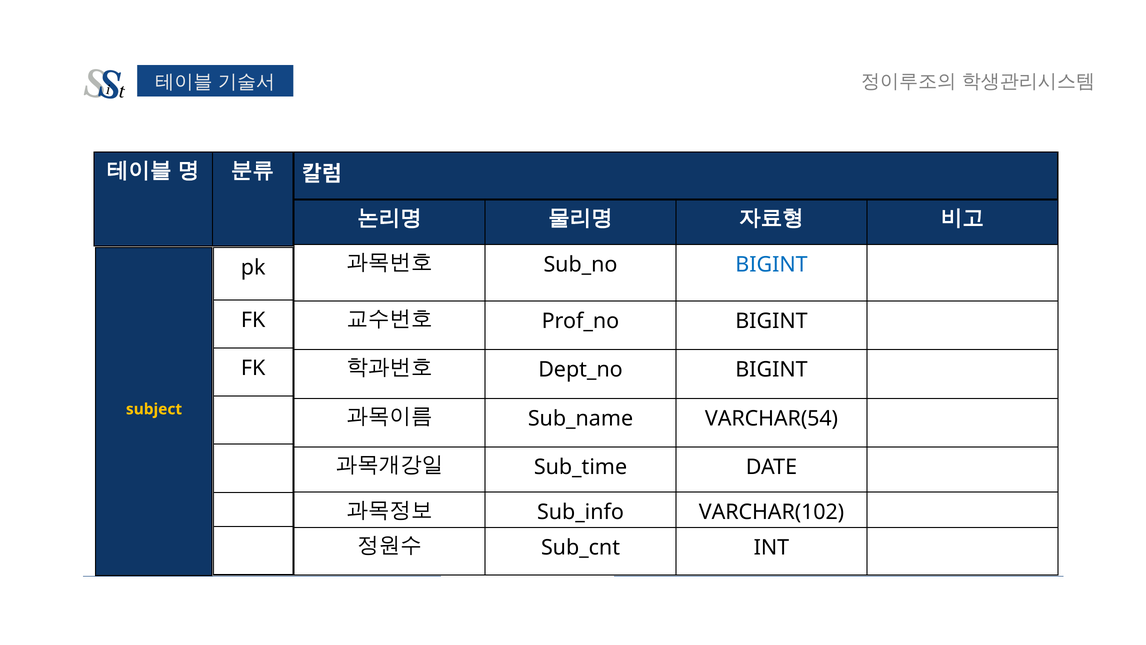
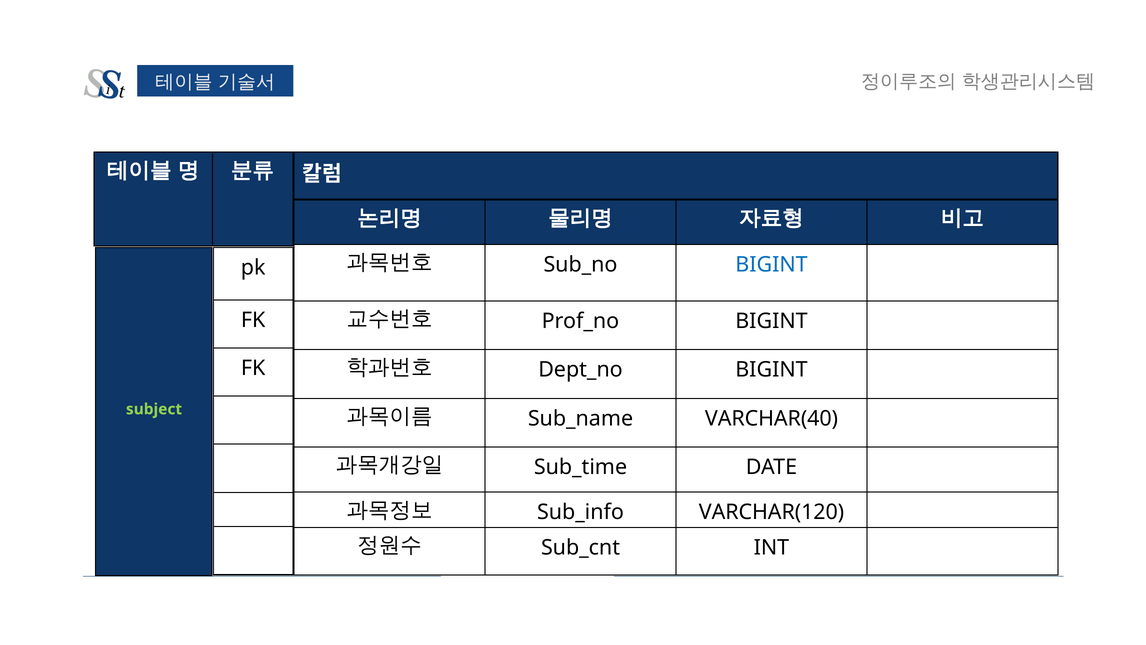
subject colour: yellow -> light green (154, 409)
VARCHAR(54: VARCHAR(54 -> VARCHAR(40 (772, 418)
VARCHAR(102: VARCHAR(102 -> VARCHAR(120 (772, 512)
